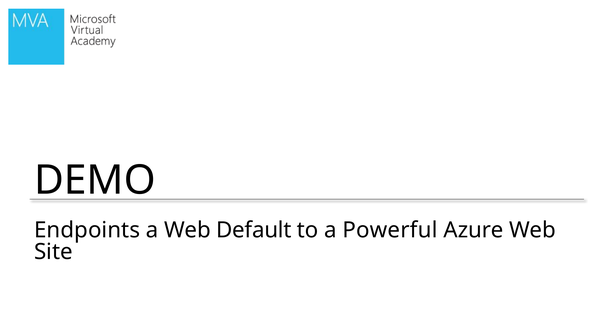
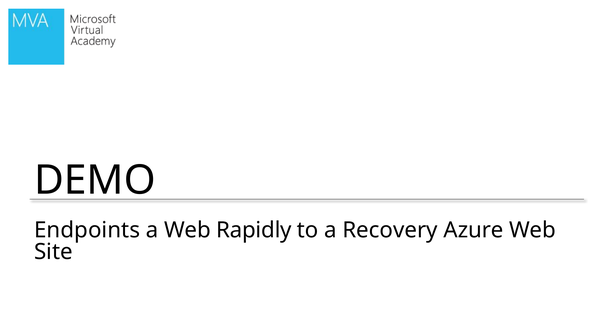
Default: Default -> Rapidly (254, 230)
Powerful: Powerful -> Recovery (390, 230)
